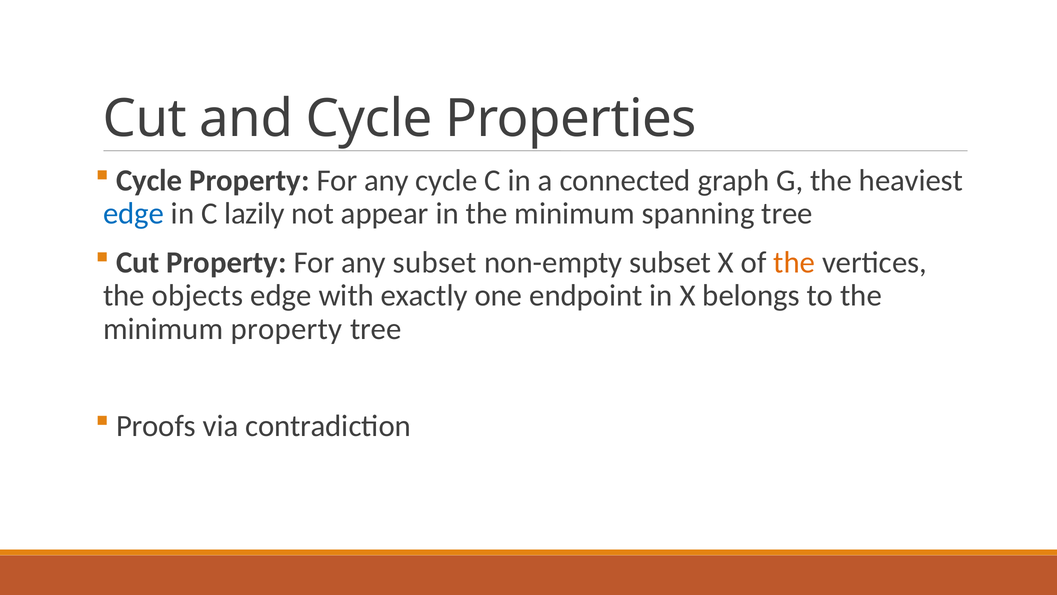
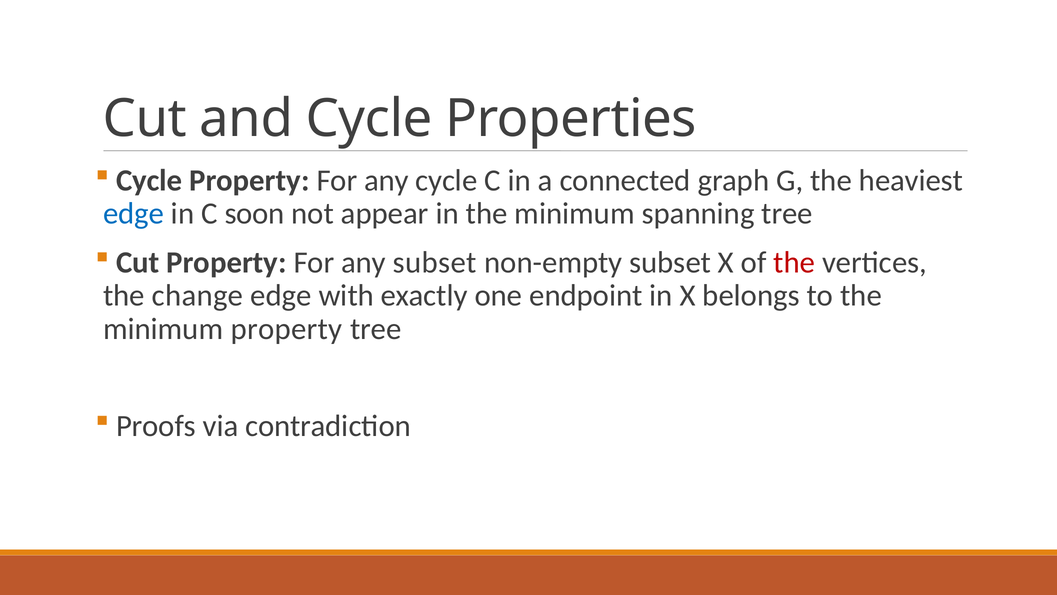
lazily: lazily -> soon (255, 214)
the colour: orange -> red (794, 262)
objects: objects -> change (197, 295)
